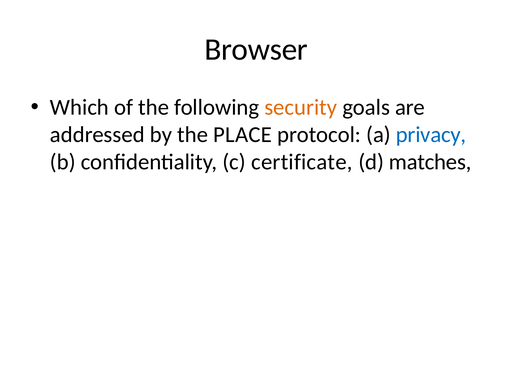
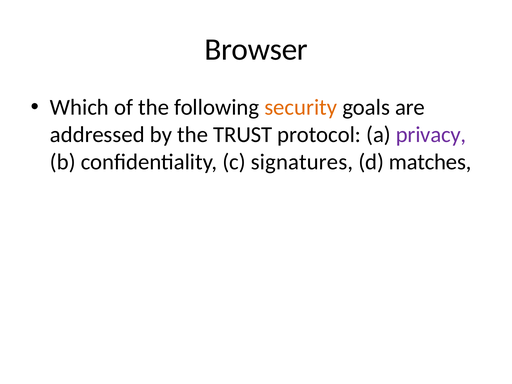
PLACE: PLACE -> TRUST (243, 135)
privacy colour: blue -> purple (431, 135)
certificate: certificate -> signatures (302, 162)
